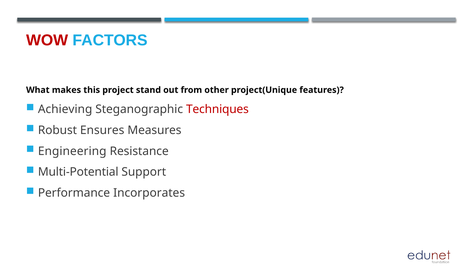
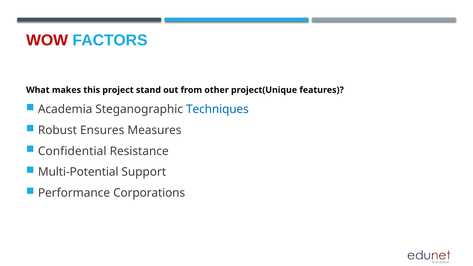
Achieving: Achieving -> Academia (65, 109)
Techniques colour: red -> blue (217, 109)
Engineering: Engineering -> Confidential (72, 151)
Incorporates: Incorporates -> Corporations (149, 193)
